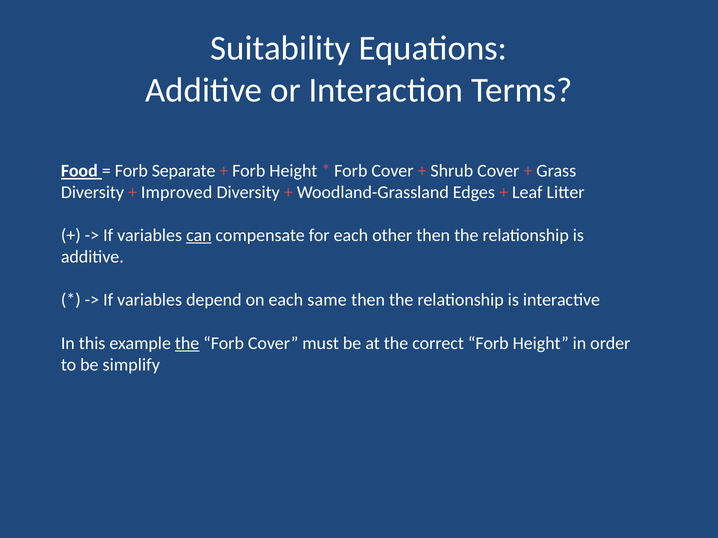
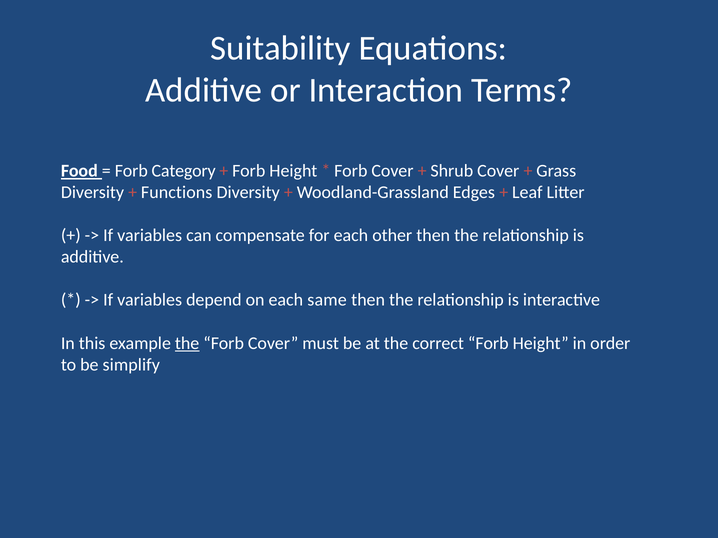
Separate: Separate -> Category (184, 171)
Improved: Improved -> Functions (177, 193)
can underline: present -> none (199, 236)
